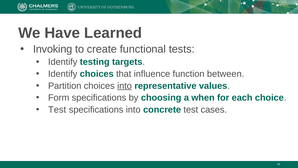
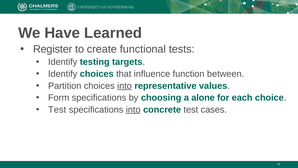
Invoking: Invoking -> Register (53, 49)
when: when -> alone (203, 98)
into underline: none -> present (133, 109)
